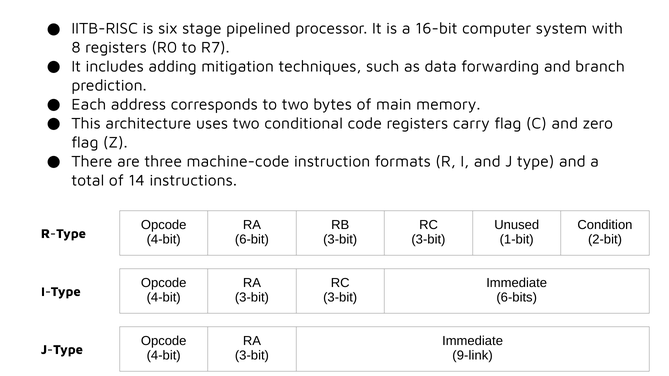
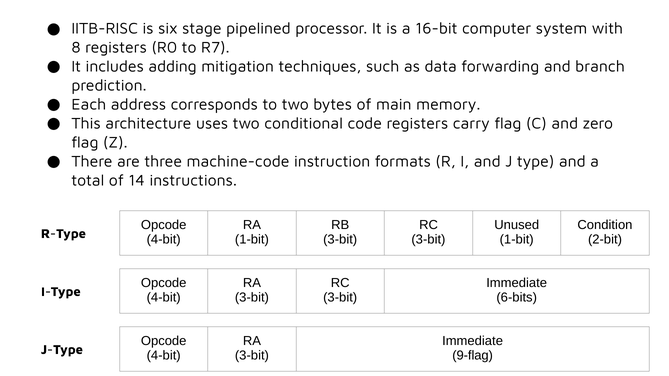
6-bit: 6-bit -> 1-bit (252, 240)
9-link: 9-link -> 9-flag (473, 356)
